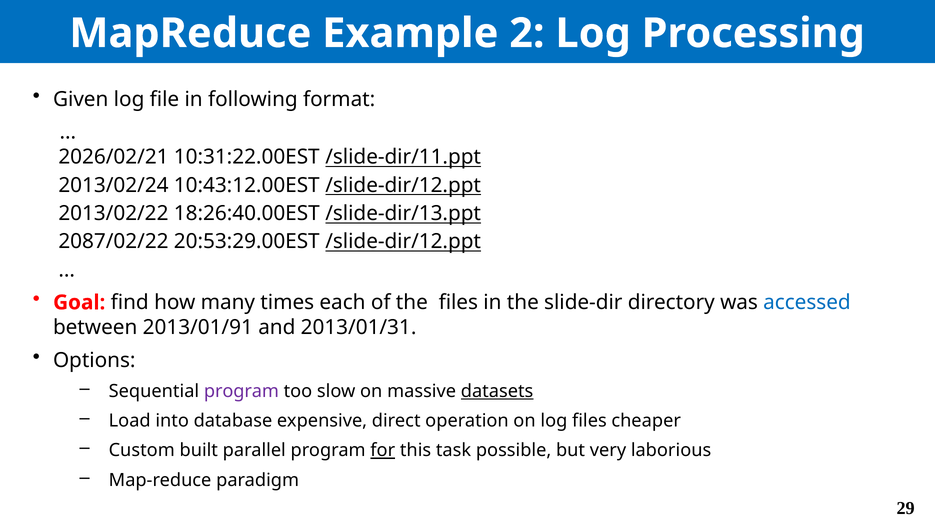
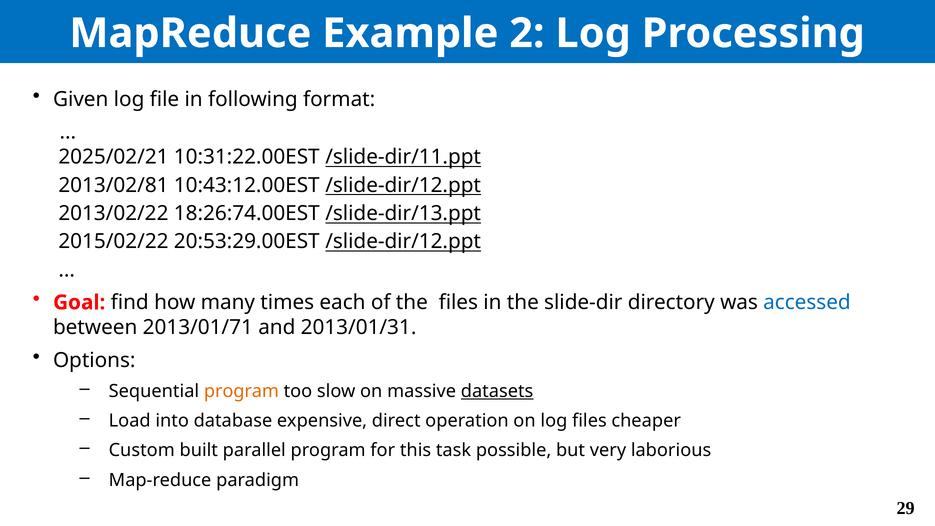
2026/02/21: 2026/02/21 -> 2025/02/21 (113, 157)
2013/02/24: 2013/02/24 -> 2013/02/81 (113, 185)
18:26:40.00EST: 18:26:40.00EST -> 18:26:74.00EST (247, 213)
2087/02/22: 2087/02/22 -> 2015/02/22 (113, 242)
2013/01/91: 2013/01/91 -> 2013/01/71 (198, 327)
program colour: purple -> orange (241, 391)
for underline: present -> none (383, 450)
